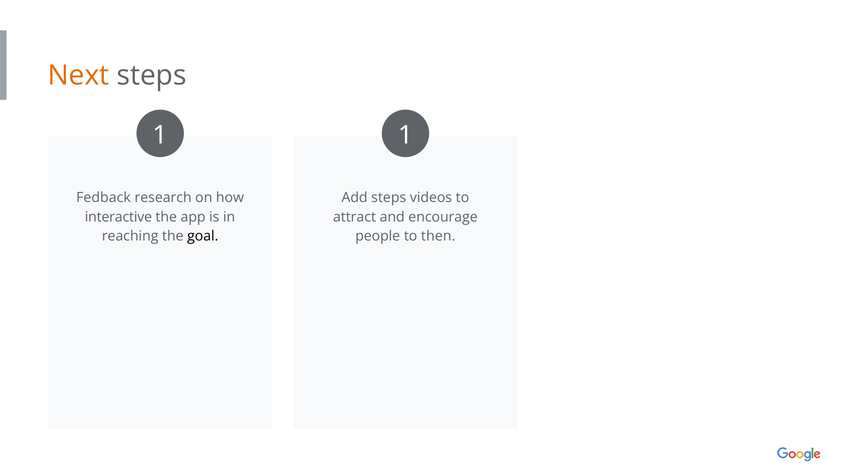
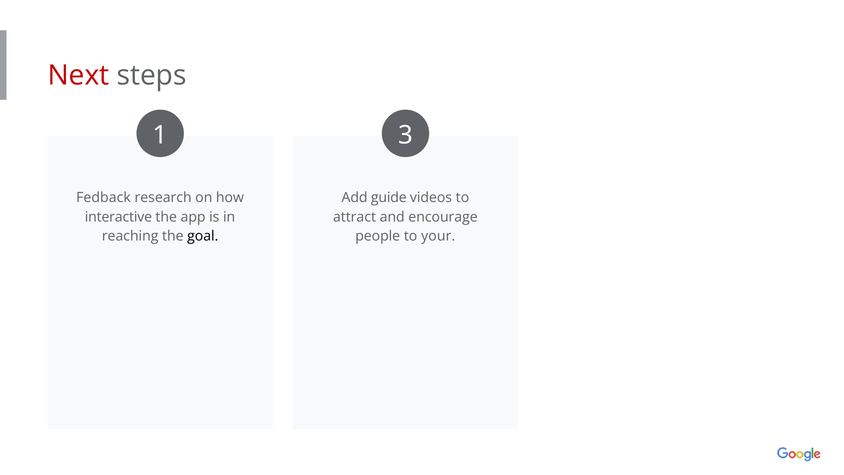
Next colour: orange -> red (79, 76)
1 1: 1 -> 3 (406, 135)
Add steps: steps -> guide (389, 197)
then: then -> your (438, 236)
